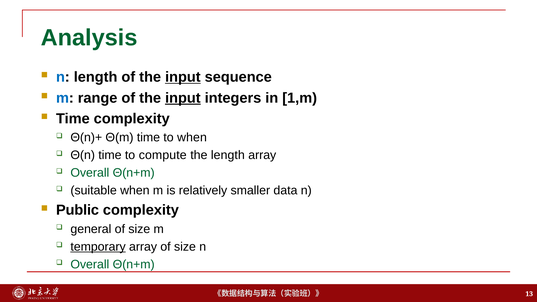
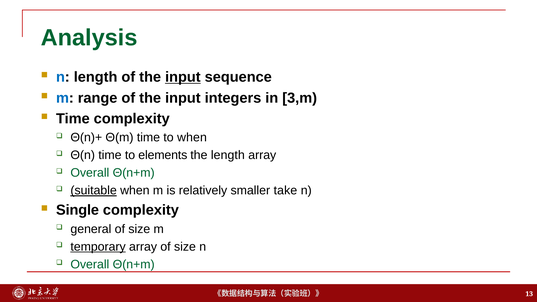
input underline: present -> none (183, 98)
1,m: 1,m -> 3,m (300, 98)
compute: compute -> elements (163, 155)
suitable underline: none -> present (94, 191)
data: data -> take (285, 191)
Public: Public -> Single (78, 210)
